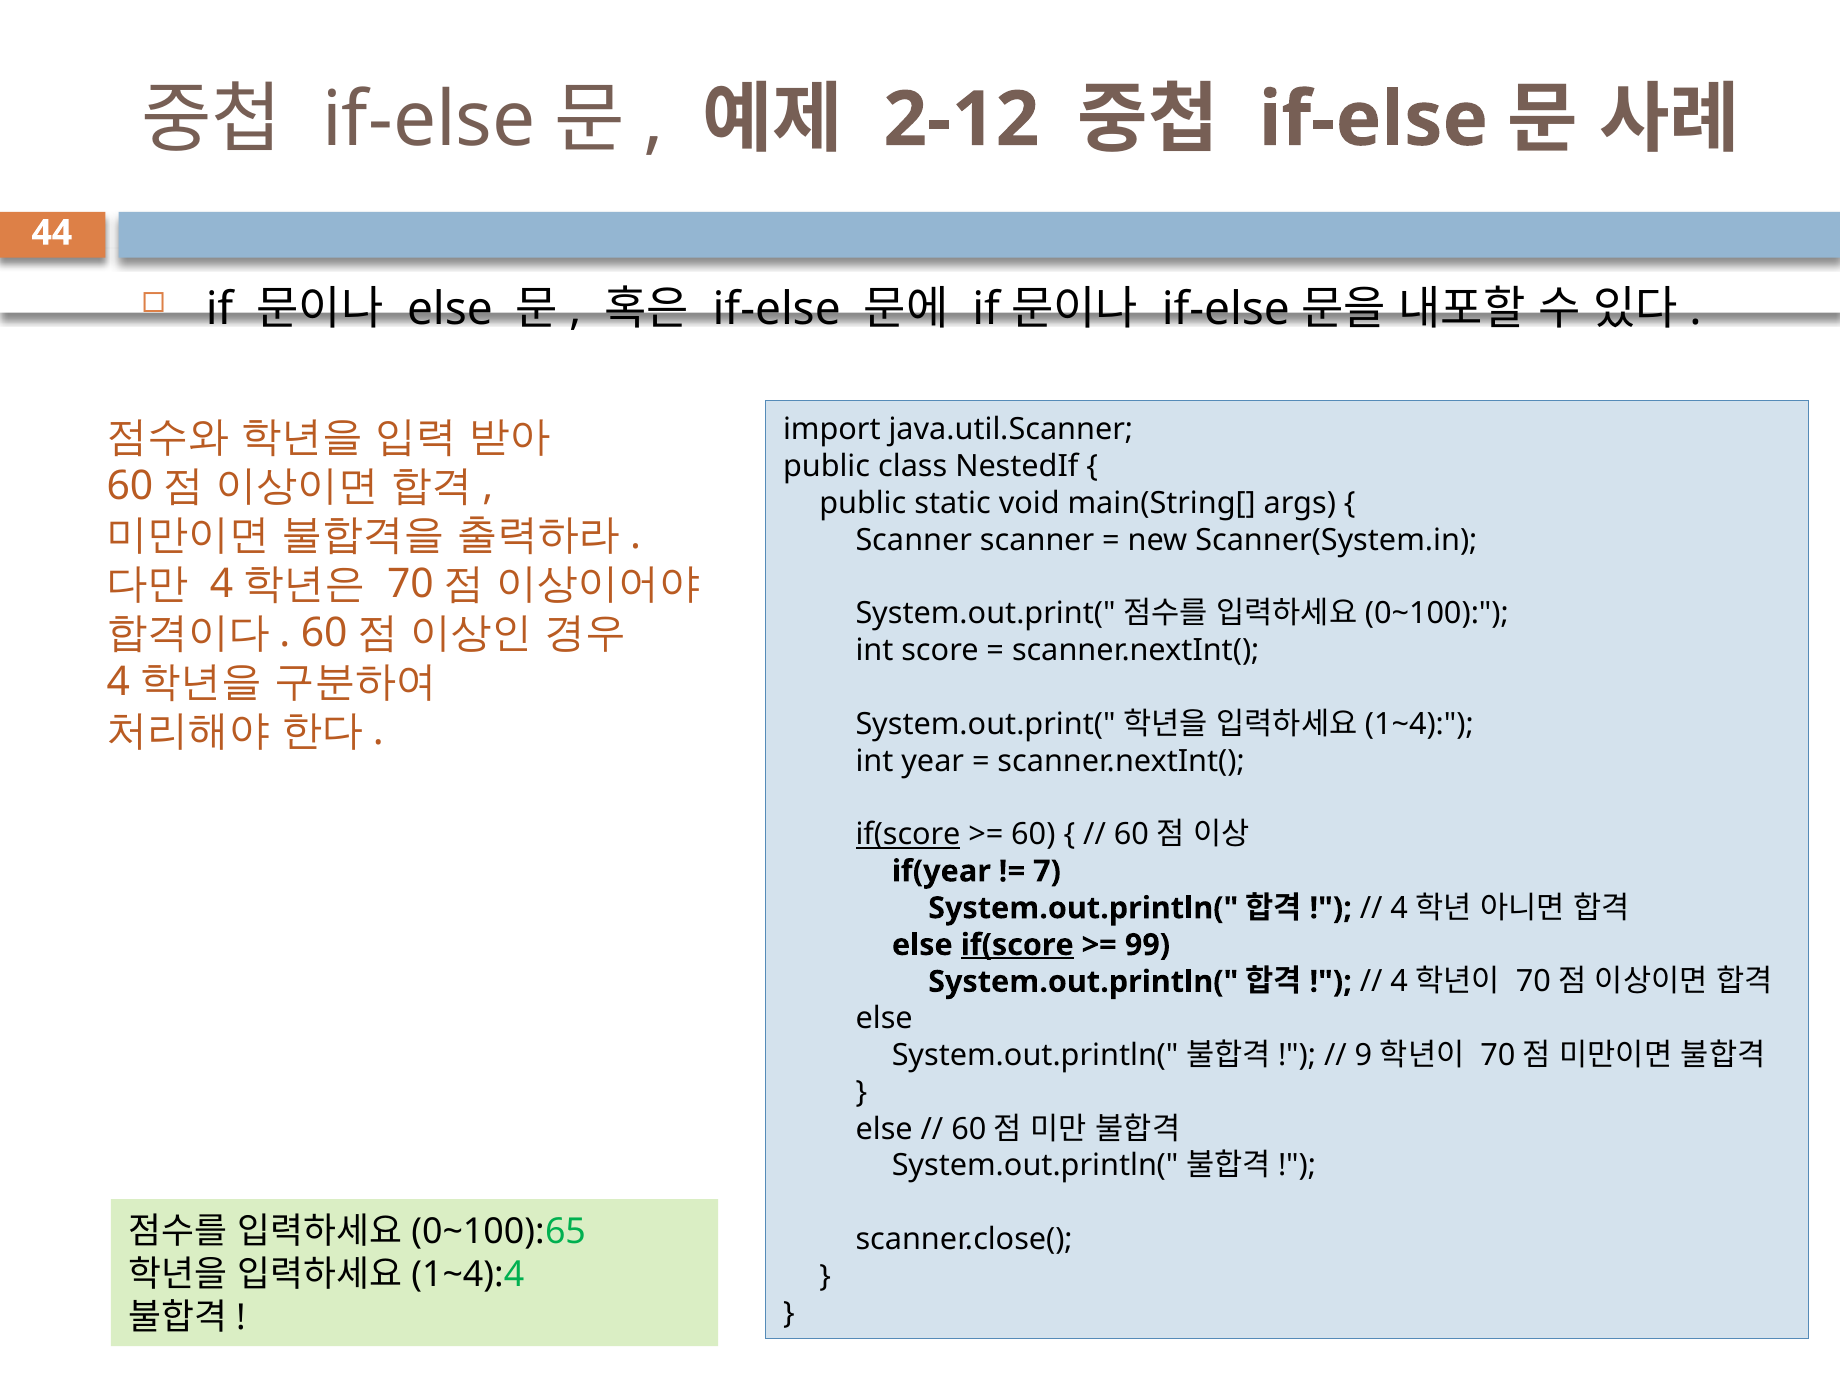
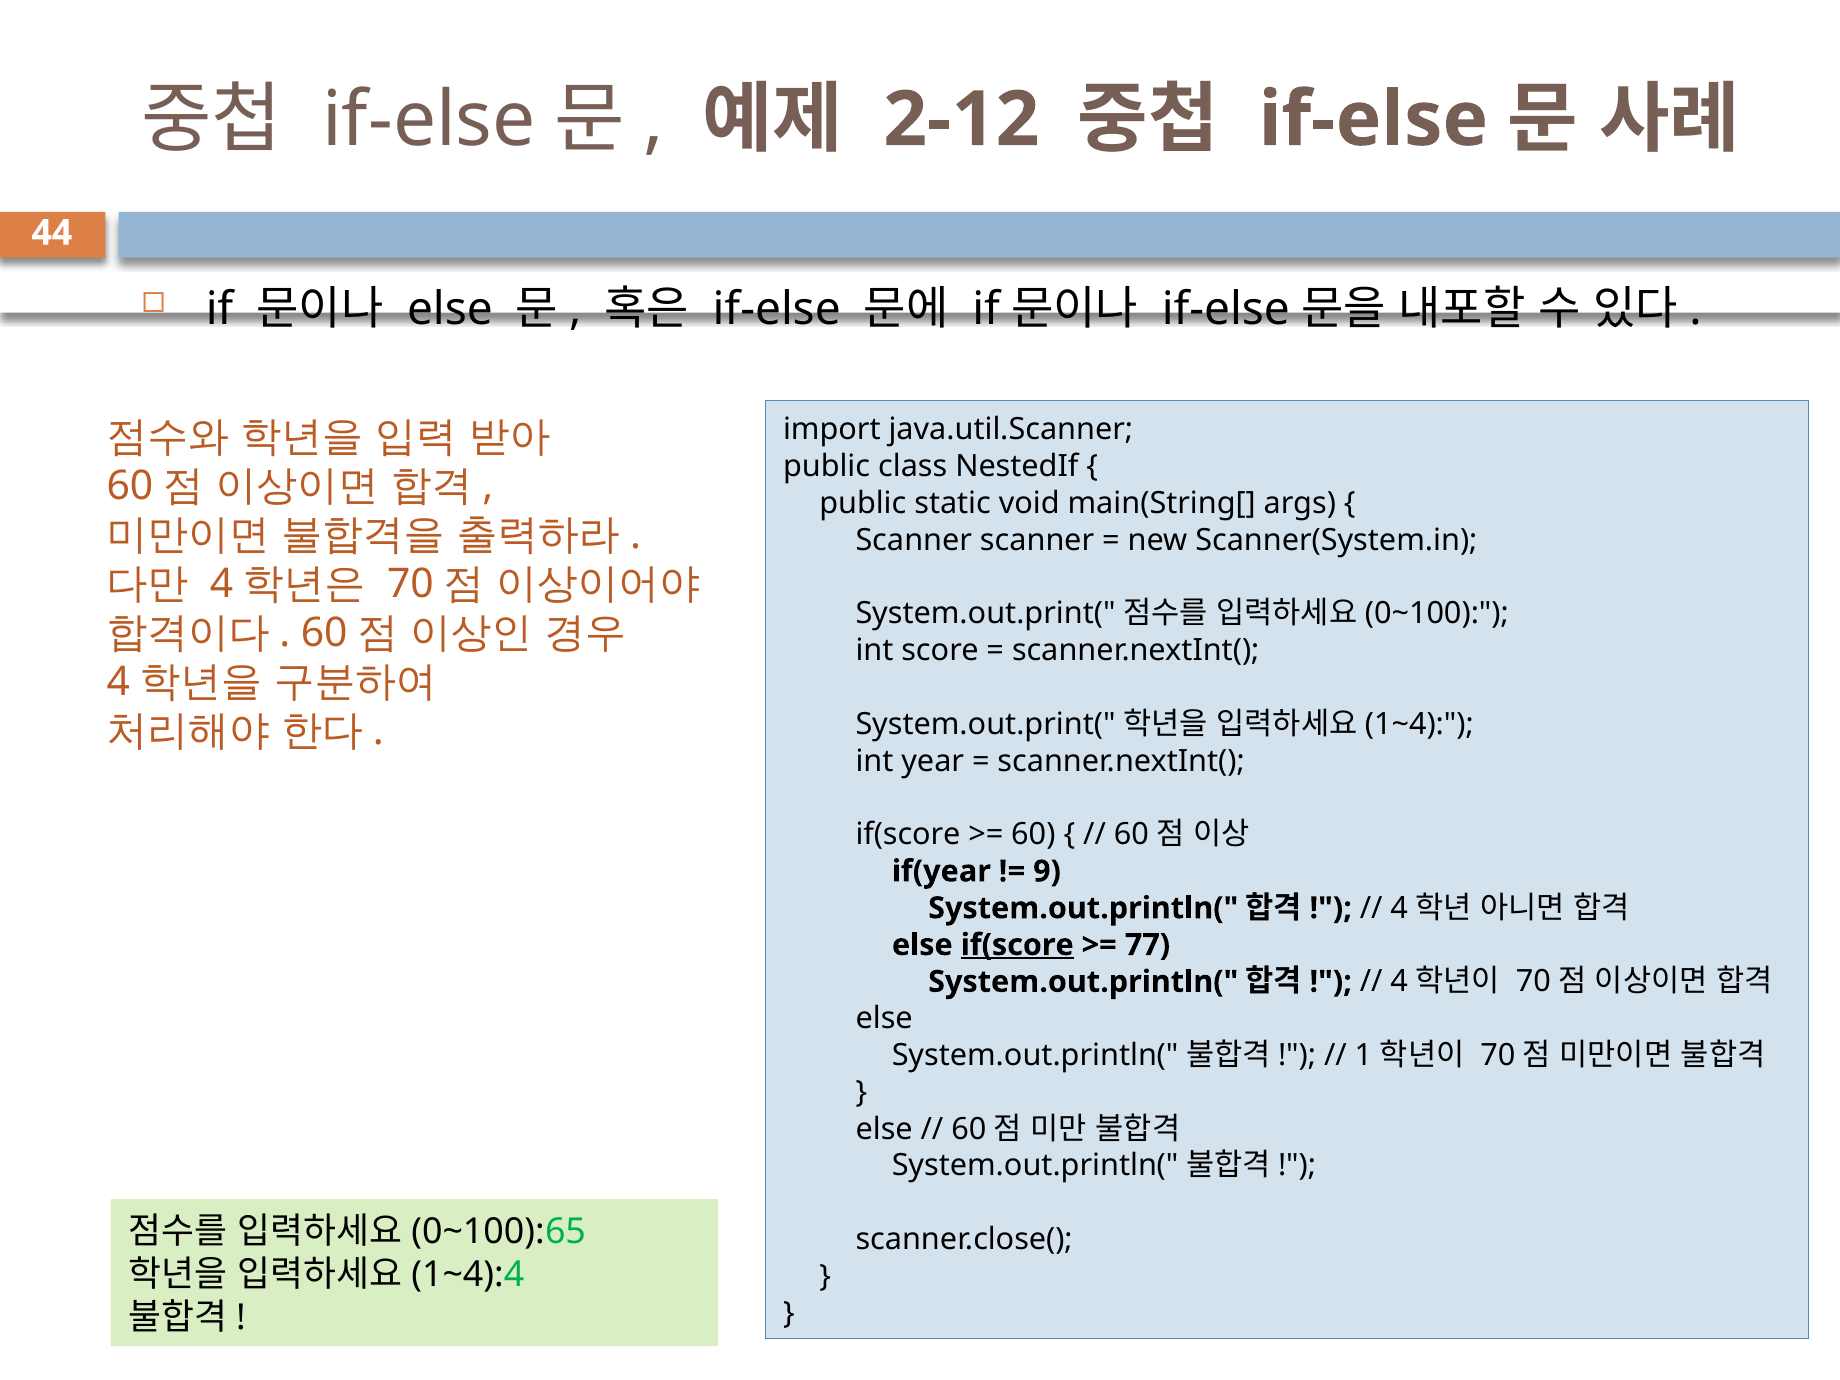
if(score underline: present -> none (908, 835)
7: 7 -> 9 (1047, 871)
99: 99 -> 77 (1147, 945)
9: 9 -> 1 (1363, 1055)
